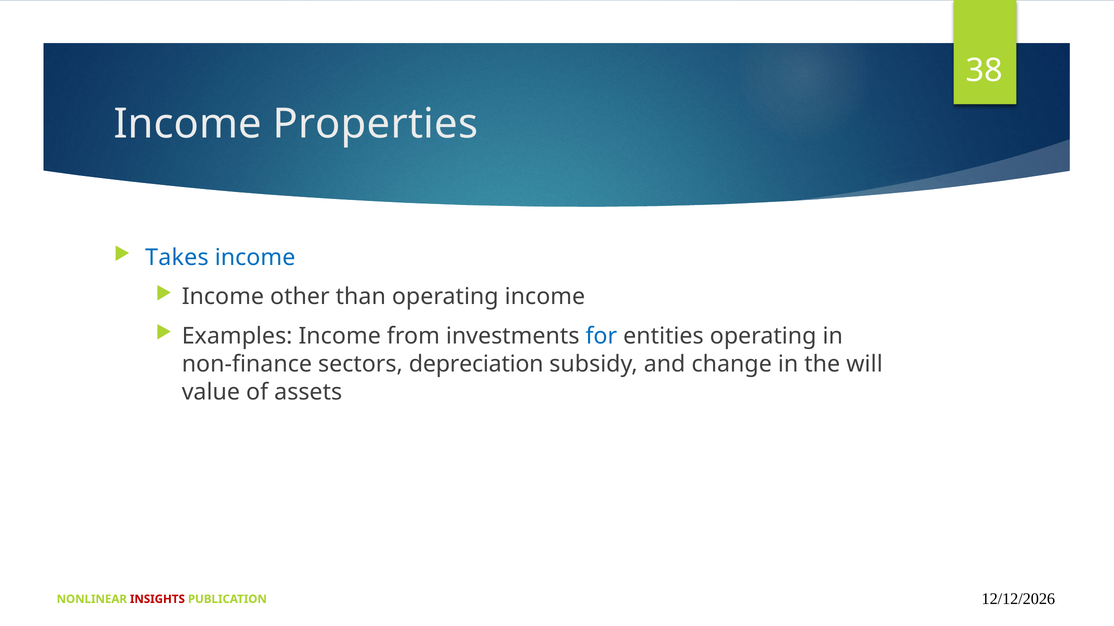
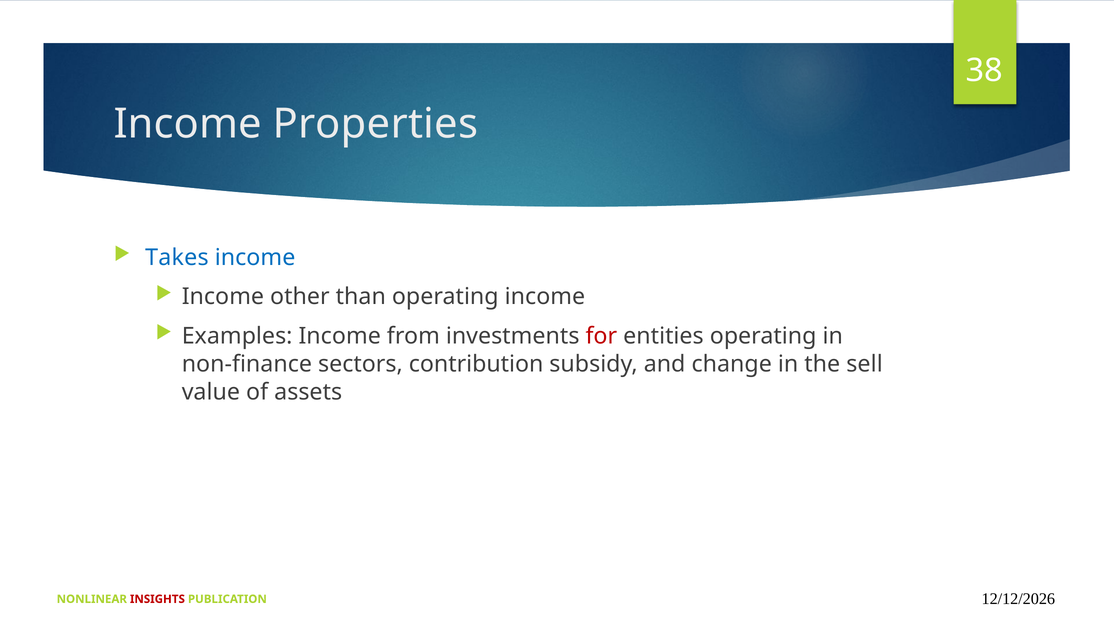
for colour: blue -> red (601, 337)
depreciation: depreciation -> contribution (476, 364)
will: will -> sell (865, 364)
